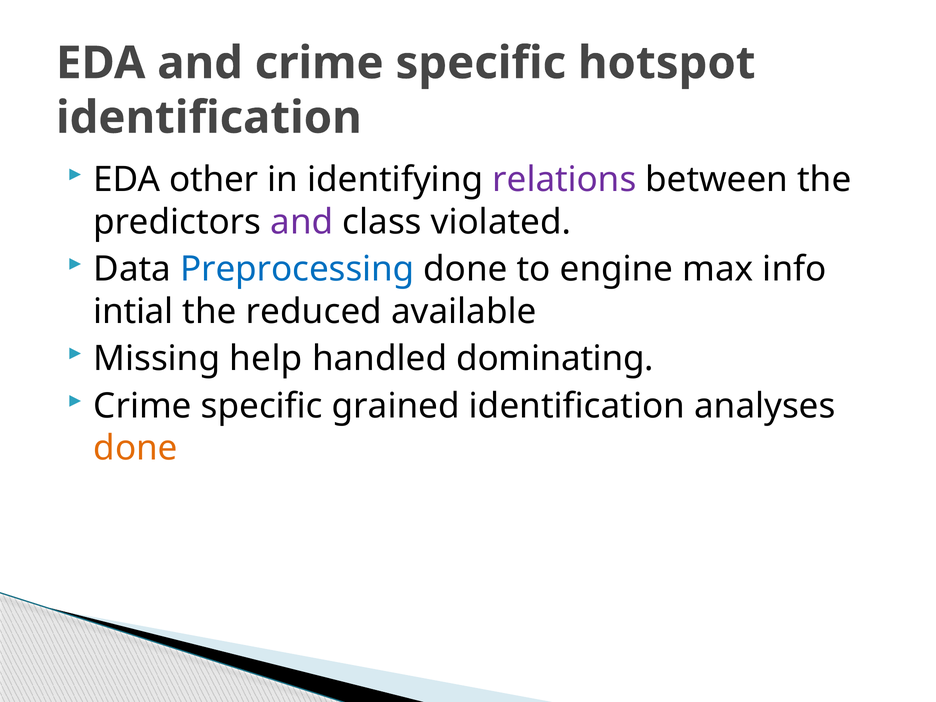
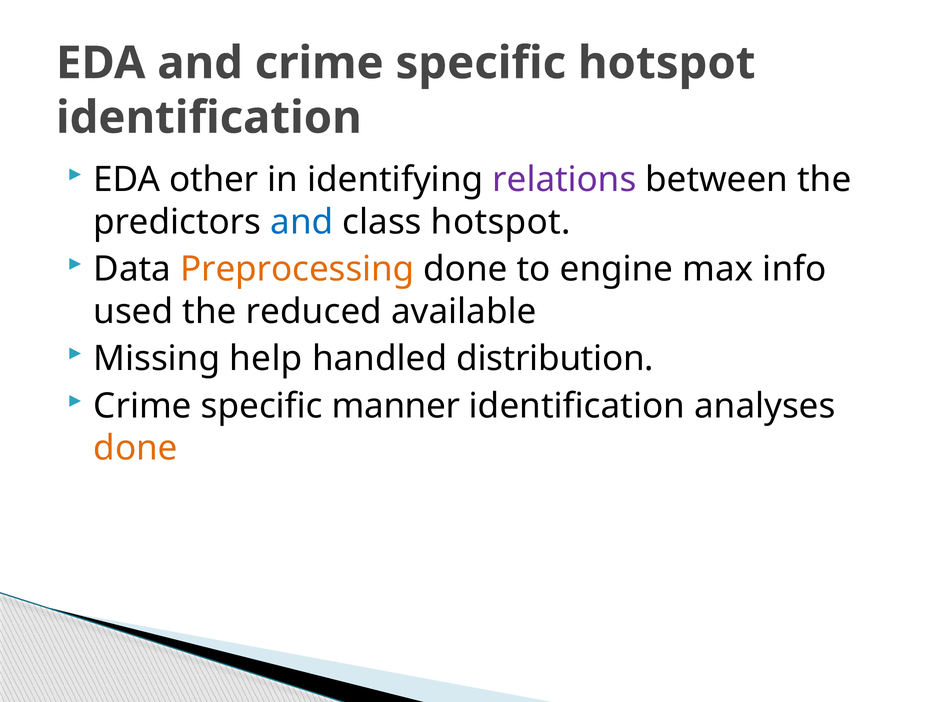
and colour: purple -> blue (302, 222)
class violated: violated -> hotspot (501, 222)
Preprocessing colour: blue -> orange (297, 269)
intial: intial -> used (133, 311)
dominating: dominating -> distribution (555, 359)
grained: grained -> manner (396, 406)
